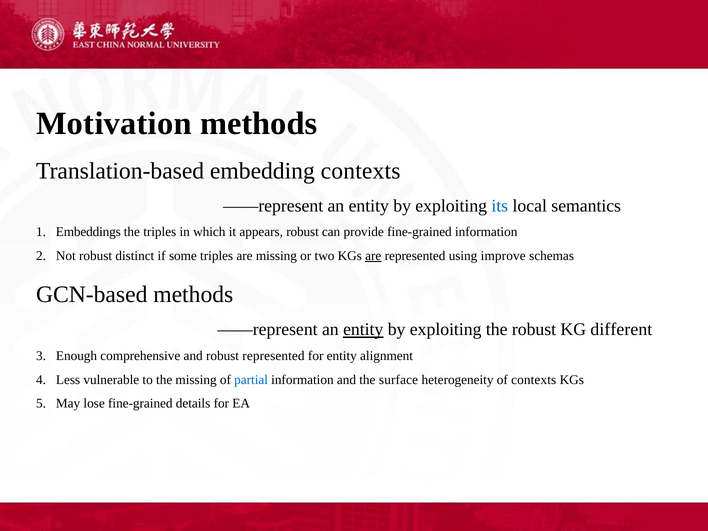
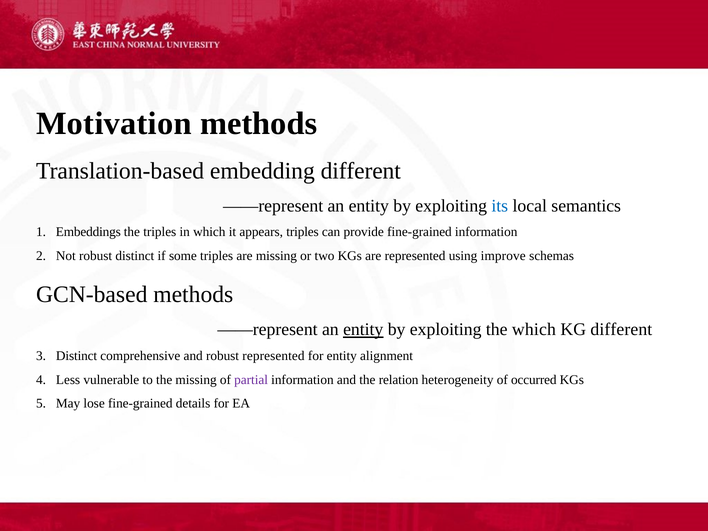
embedding contexts: contexts -> different (361, 171)
appears robust: robust -> triples (303, 232)
are underline: present -> none (373, 256)
the robust: robust -> which (534, 330)
Enough: Enough -> Distinct (77, 356)
partial colour: blue -> purple (251, 380)
surface: surface -> relation (399, 380)
of contexts: contexts -> occurred (534, 380)
